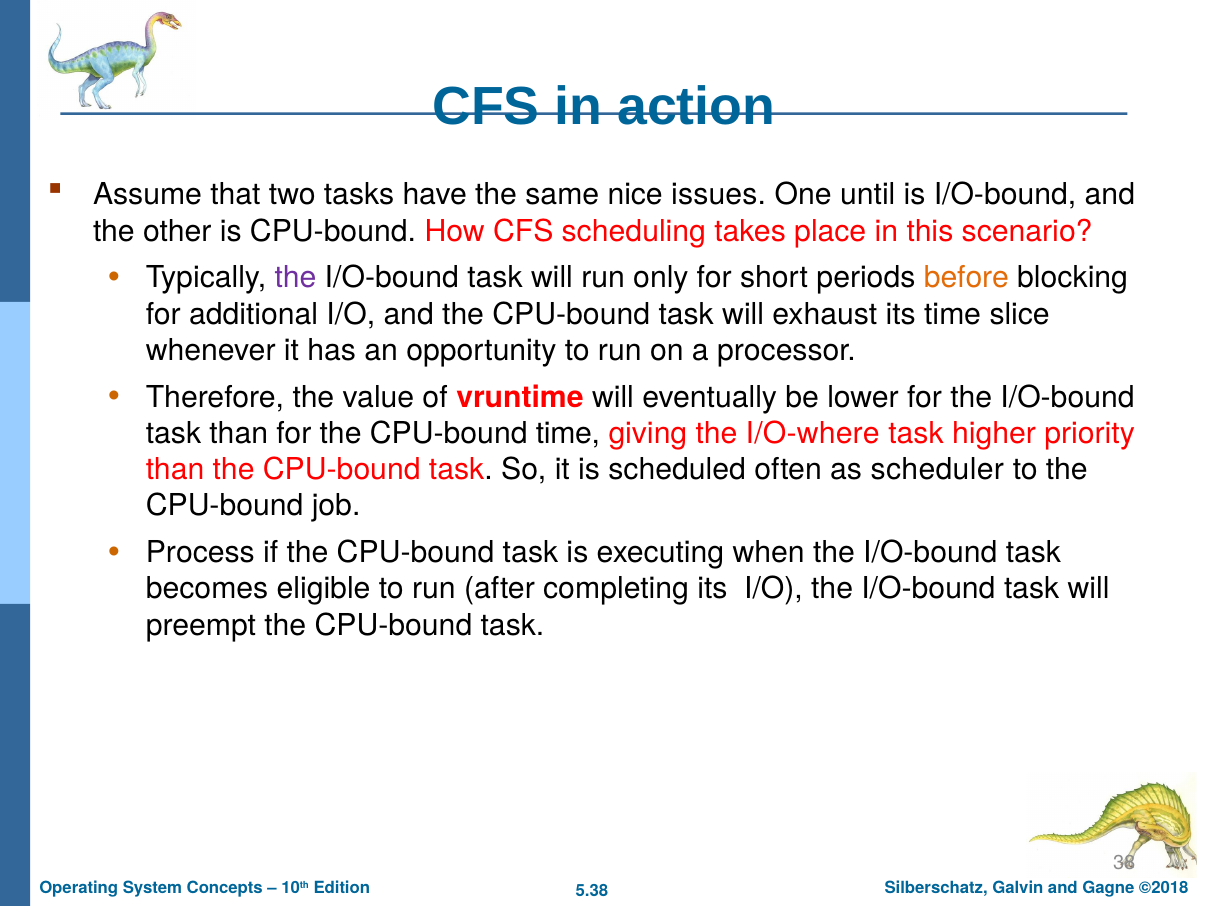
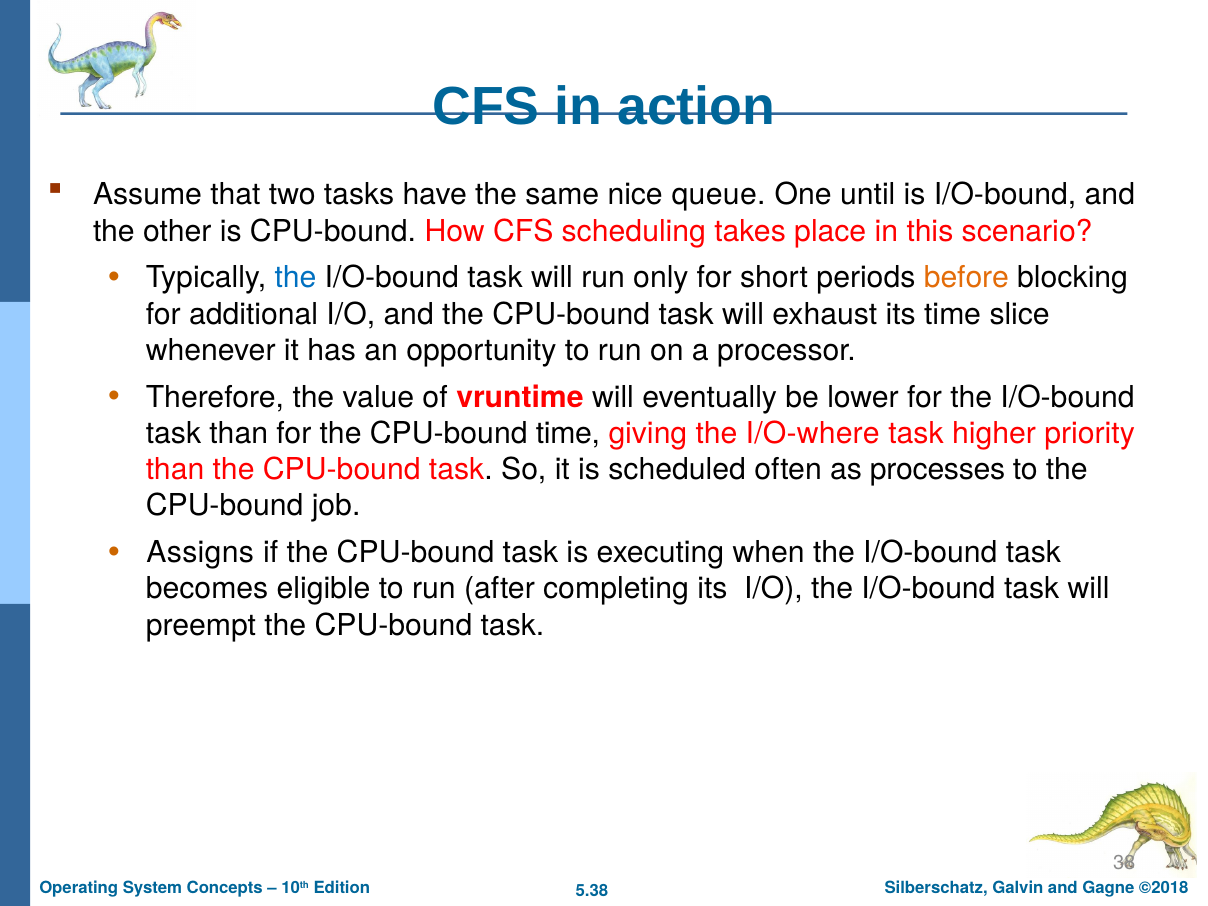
issues: issues -> queue (719, 195)
the colour: purple -> blue (296, 278)
scheduler: scheduler -> processes (938, 470)
Process: Process -> Assigns (200, 553)
